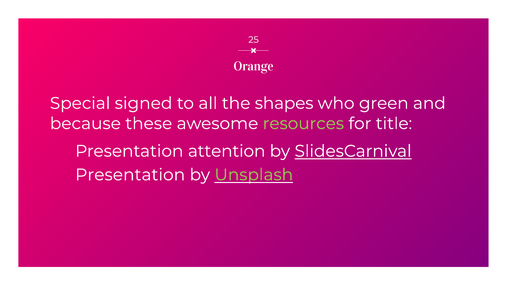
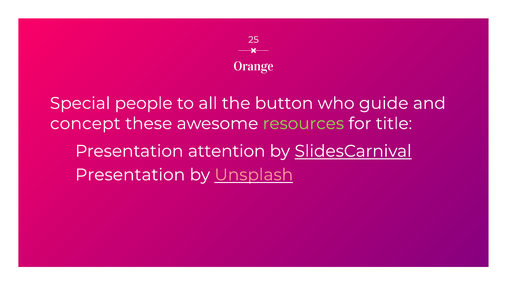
signed: signed -> people (144, 103)
shapes: shapes -> button (284, 103)
green: green -> guide (384, 103)
because: because -> concept (85, 124)
Unsplash colour: light green -> pink (254, 175)
